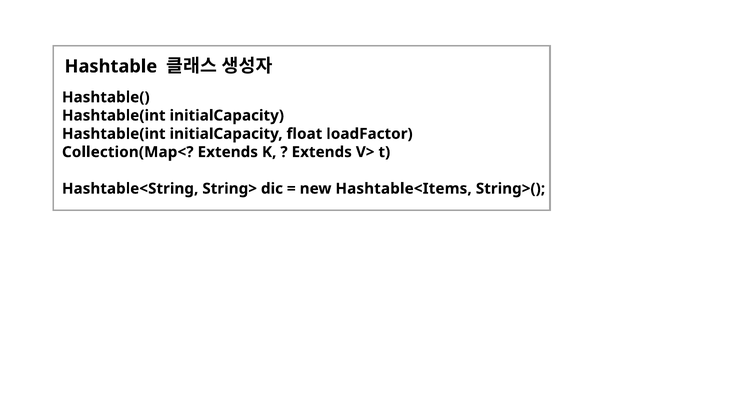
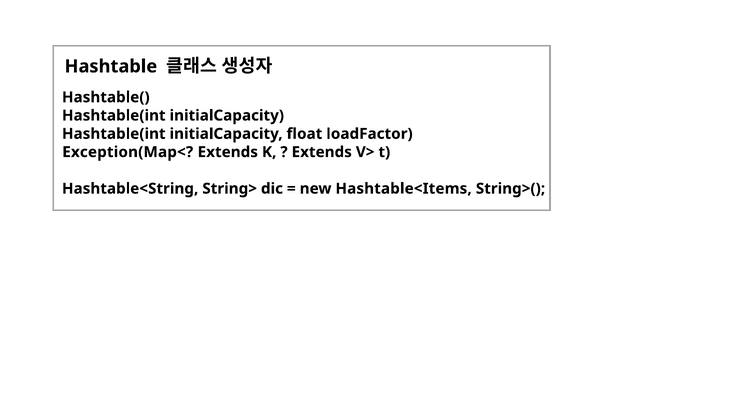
Collection(Map<: Collection(Map< -> Exception(Map< (128, 152)
